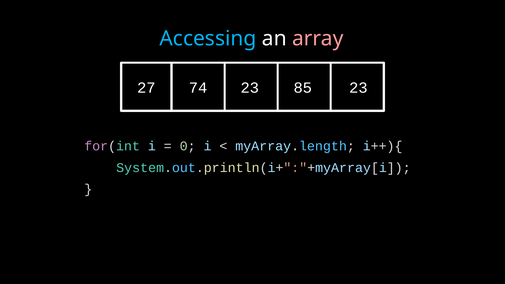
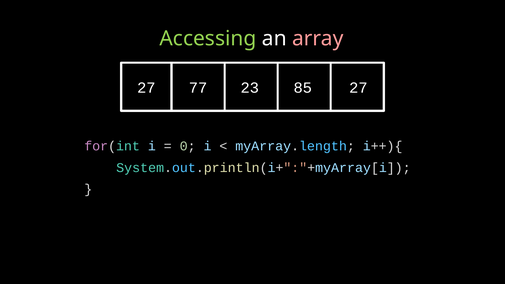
Accessing colour: light blue -> light green (208, 39)
74: 74 -> 77 (198, 88)
85 23: 23 -> 27 (358, 88)
